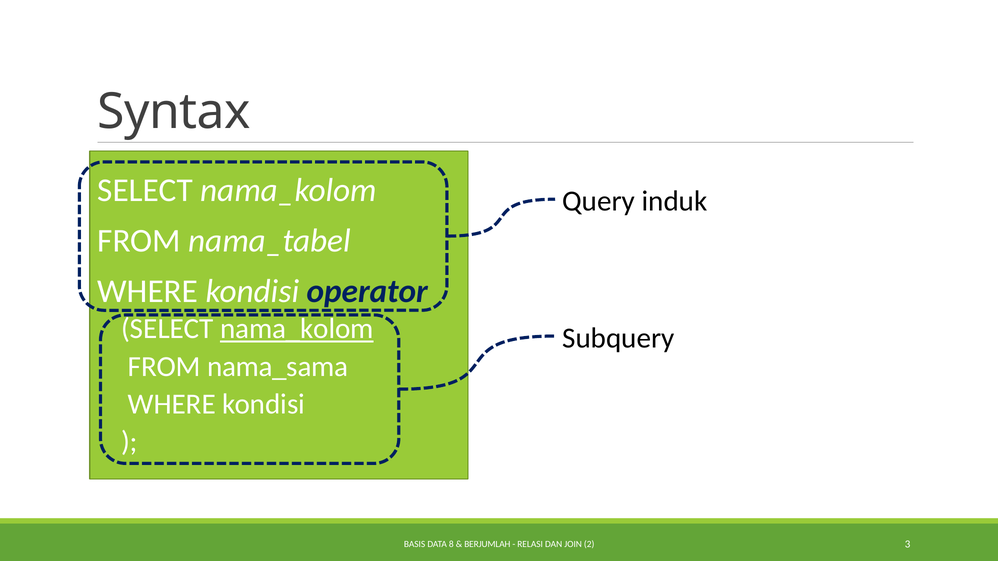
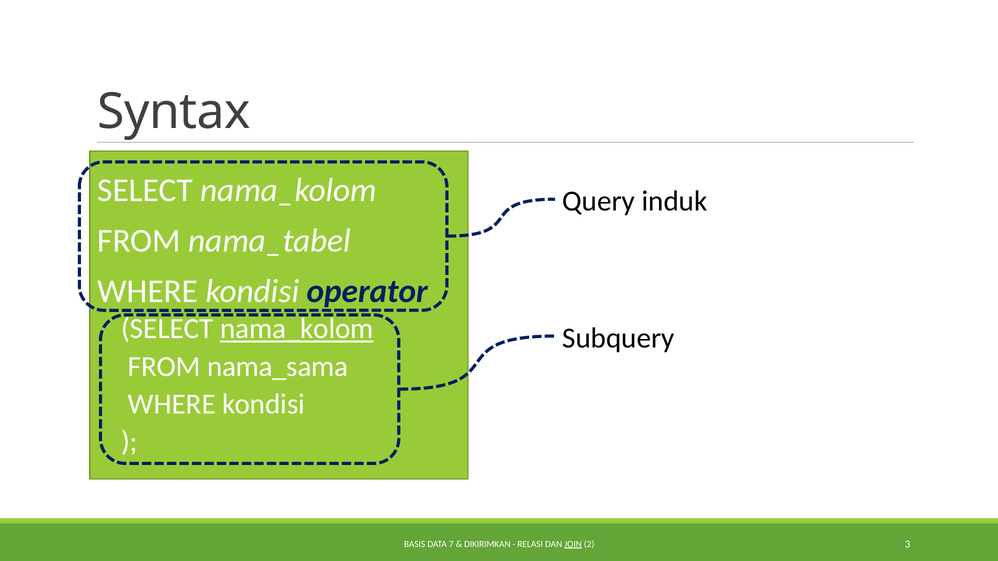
8: 8 -> 7 (451, 544)
BERJUMLAH: BERJUMLAH -> DIKIRIMKAN (487, 544)
JOIN underline: none -> present (573, 544)
